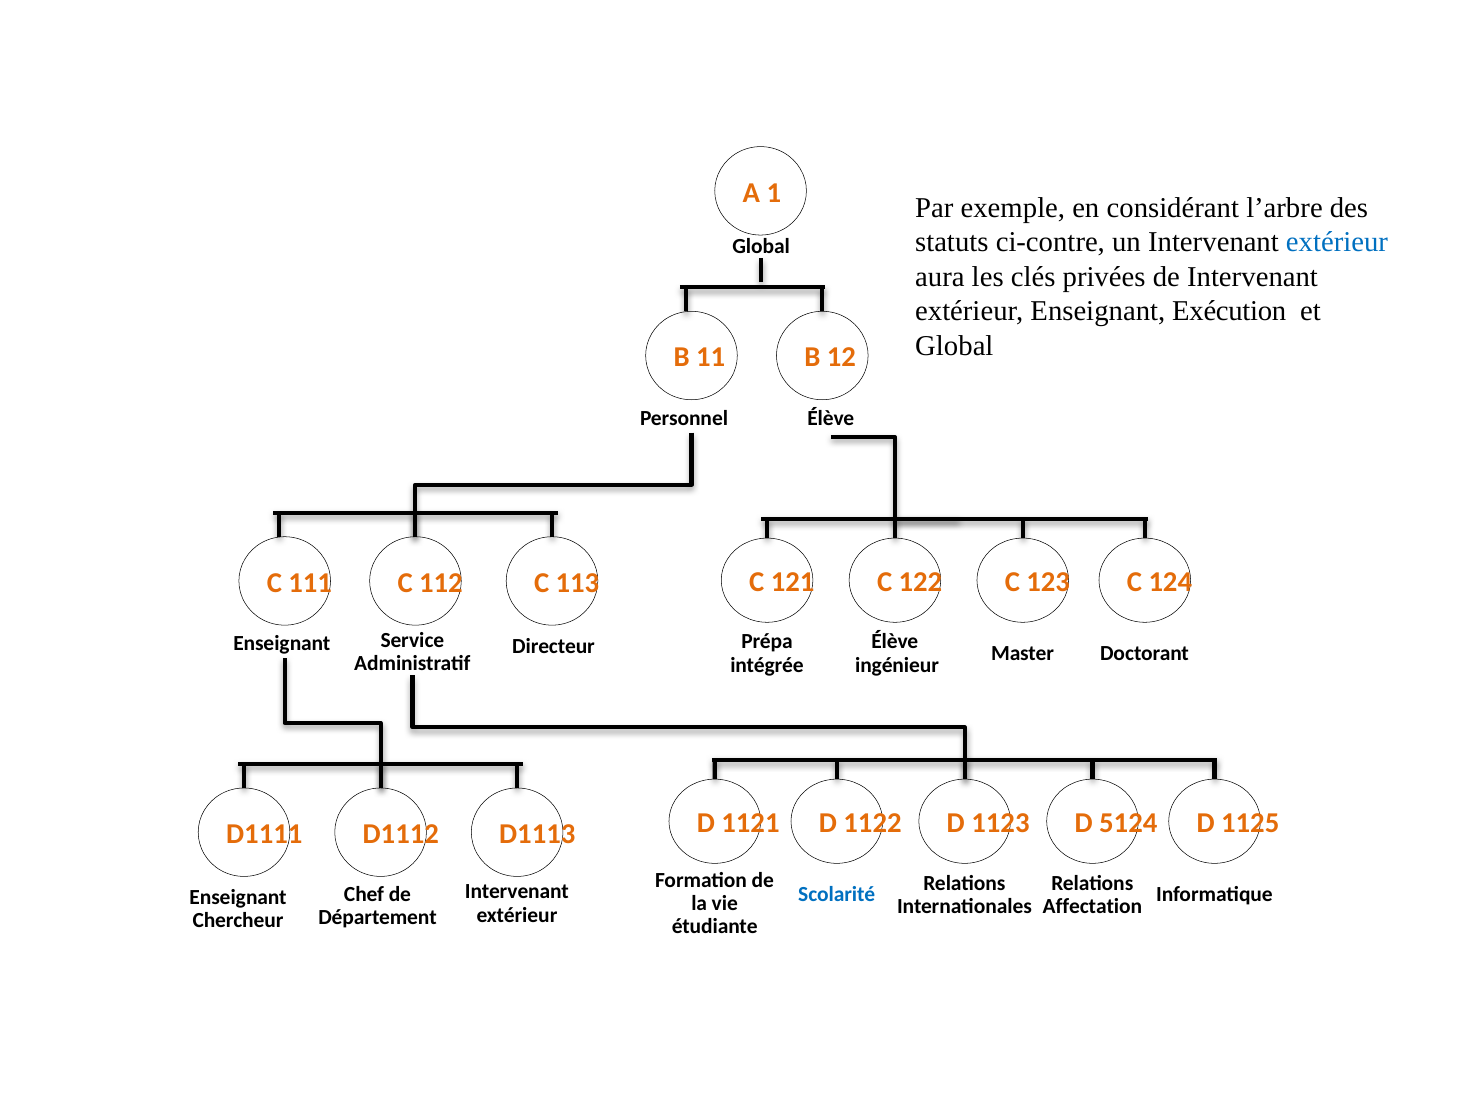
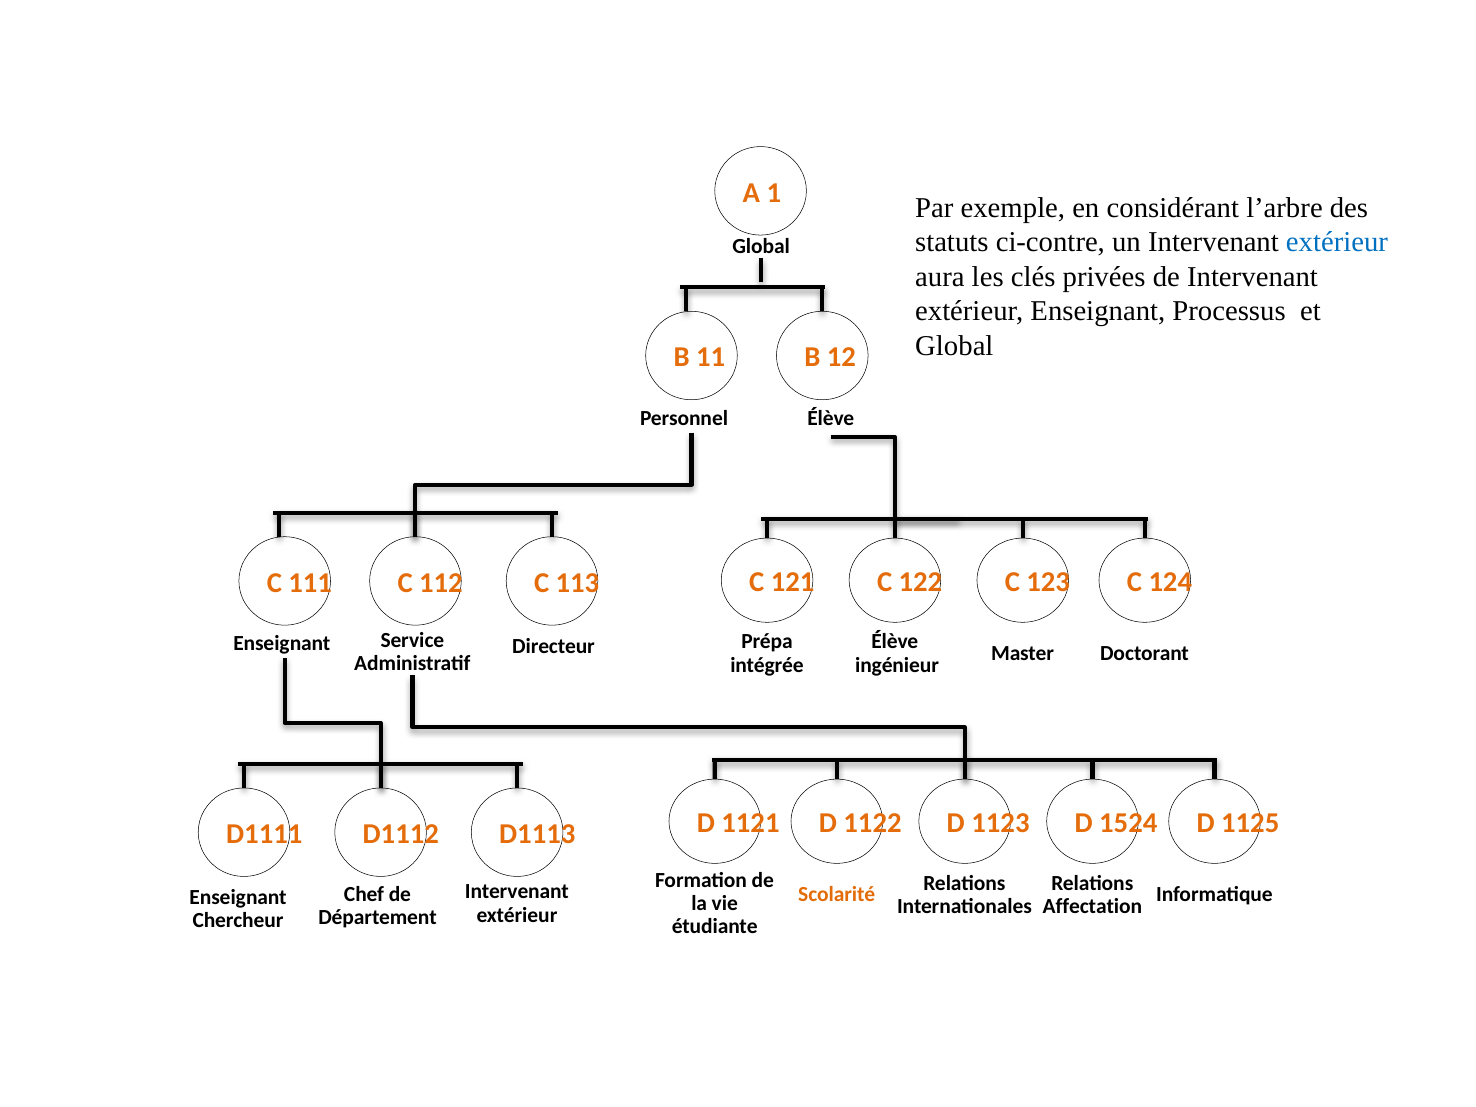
Exécution: Exécution -> Processus (1229, 311)
5124: 5124 -> 1524 (1128, 823)
Scolarité colour: blue -> orange (837, 895)
